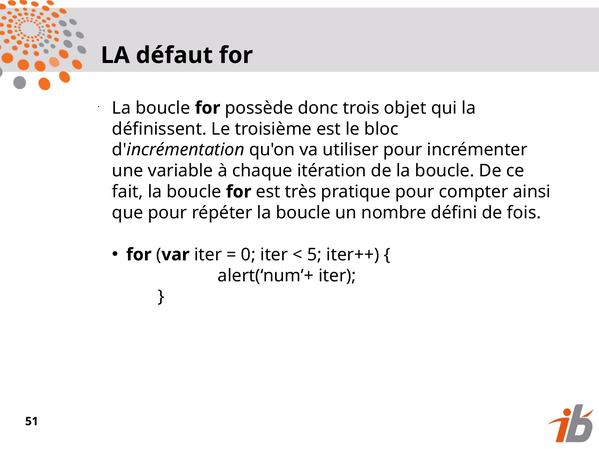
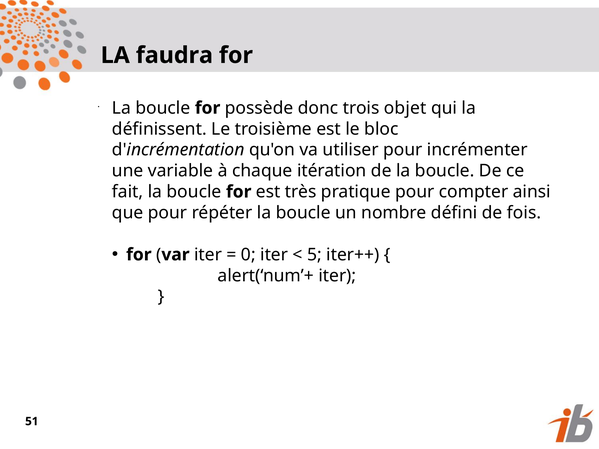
défaut: défaut -> faudra (174, 55)
